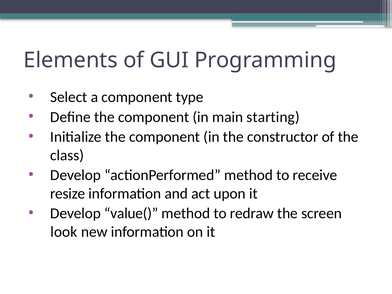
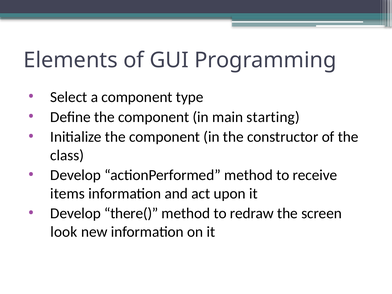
resize: resize -> items (68, 193)
value(: value( -> there( (131, 213)
